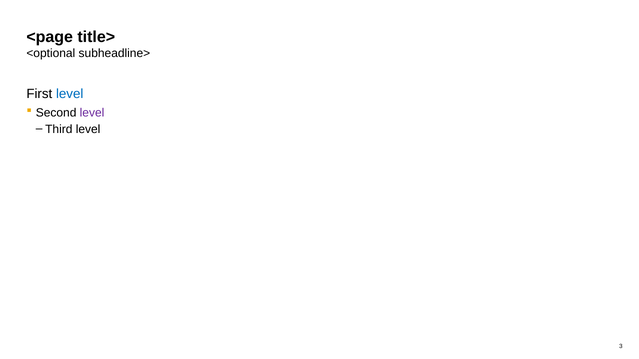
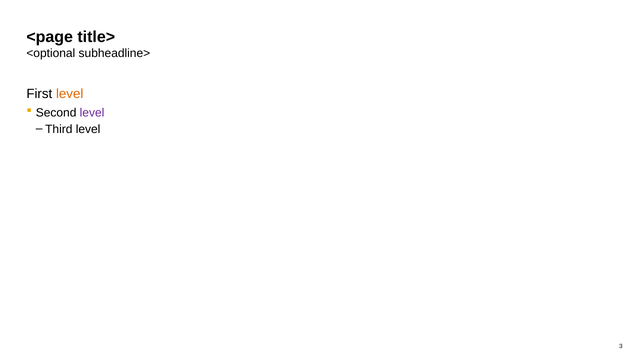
level colour: blue -> orange (70, 94)
